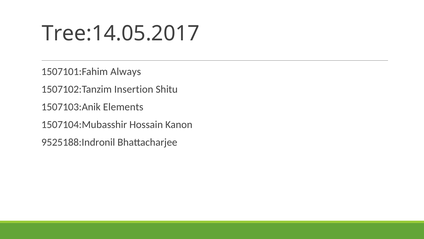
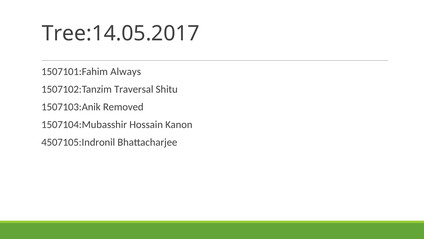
Insertion: Insertion -> Traversal (134, 89)
Elements: Elements -> Removed (123, 107)
9525188:Indronil: 9525188:Indronil -> 4507105:Indronil (78, 142)
